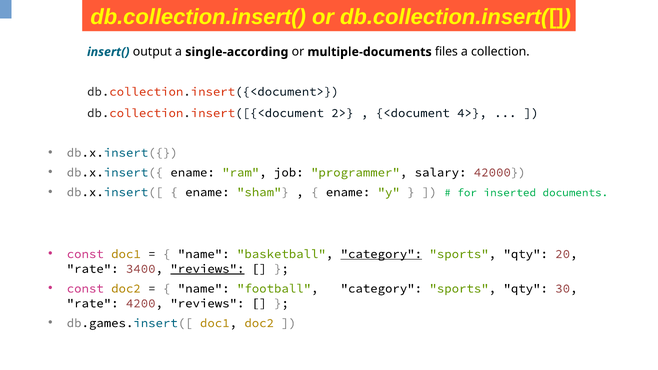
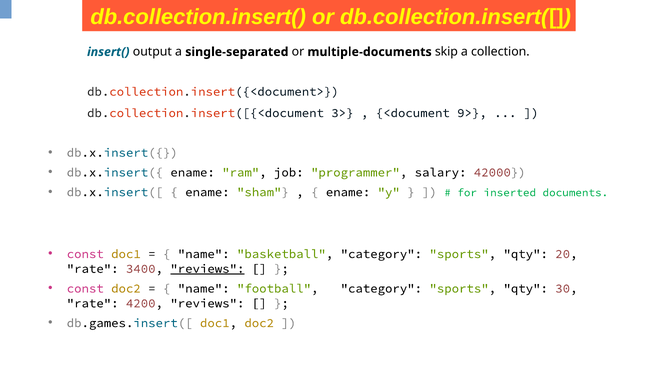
single-according: single-according -> single-separated (237, 52)
files: files -> skip (446, 52)
2>: 2> -> 3> (342, 113)
4>: 4> -> 9> (472, 113)
category underline: present -> none (381, 254)
